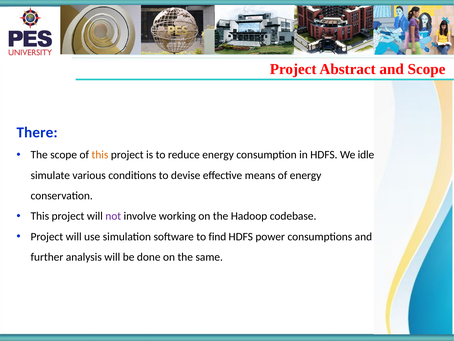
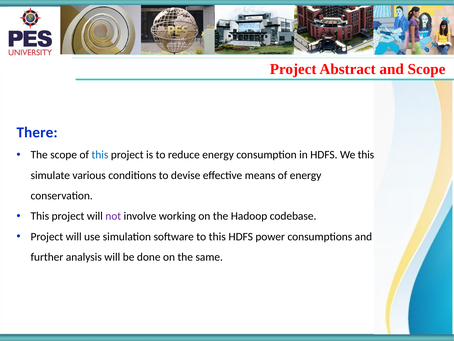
this colour: orange -> blue (100, 155)
We idle: idle -> this (366, 155)
to find: find -> this (217, 236)
